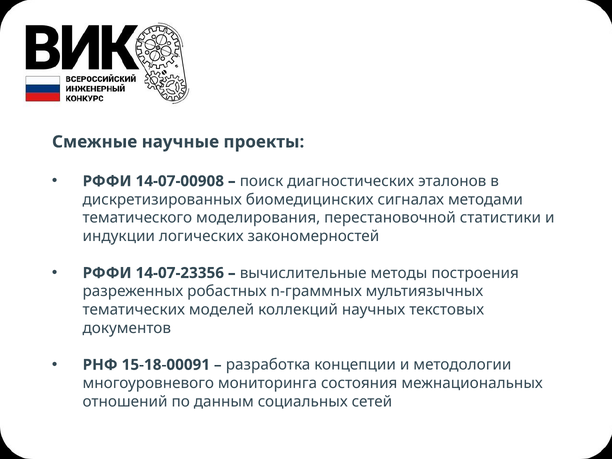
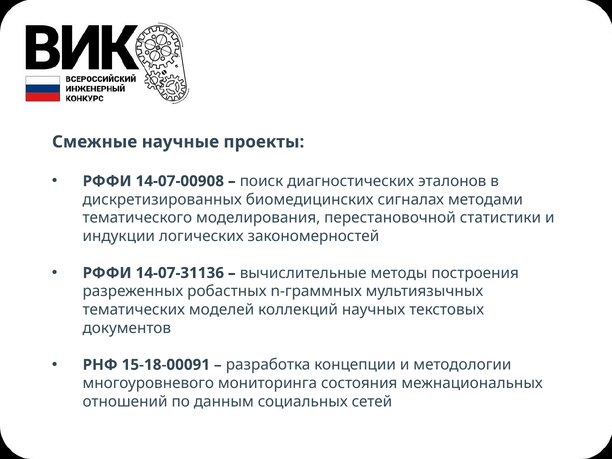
14-07-23356: 14-07-23356 -> 14-07-31136 (180, 273)
